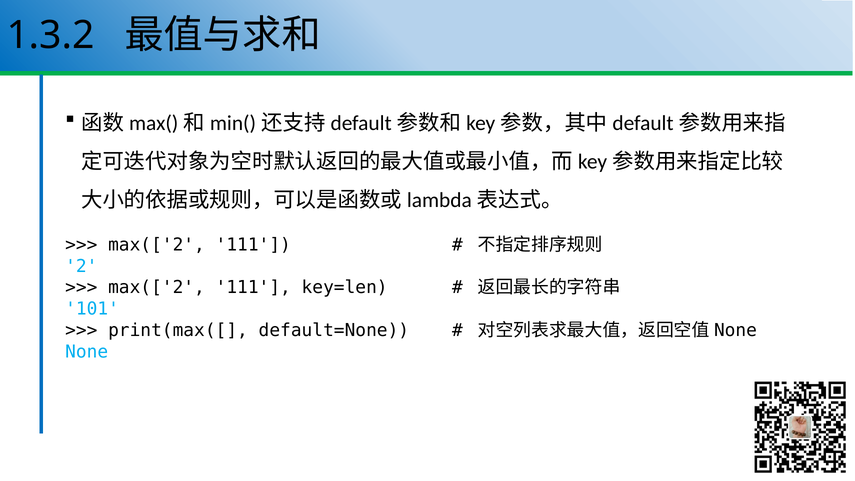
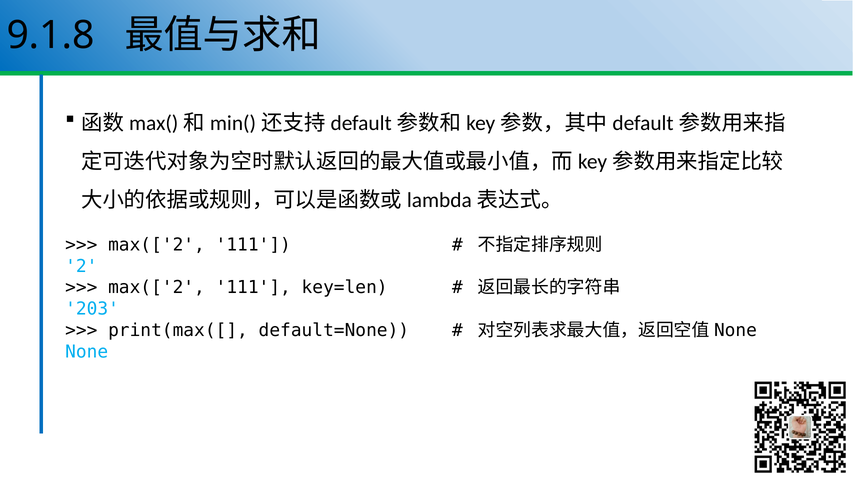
1.3.2: 1.3.2 -> 9.1.8 (51, 35)
101: 101 -> 203 (92, 309)
